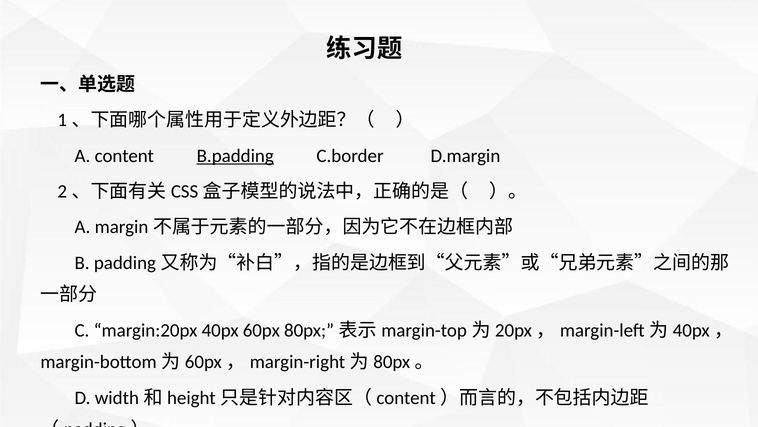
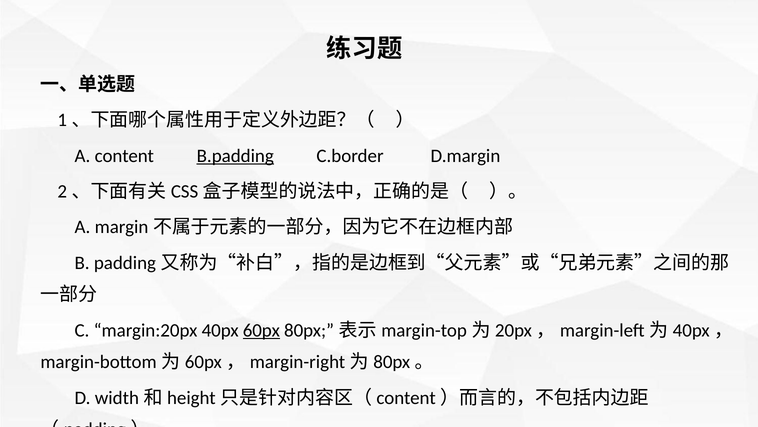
60px underline: none -> present (261, 330)
